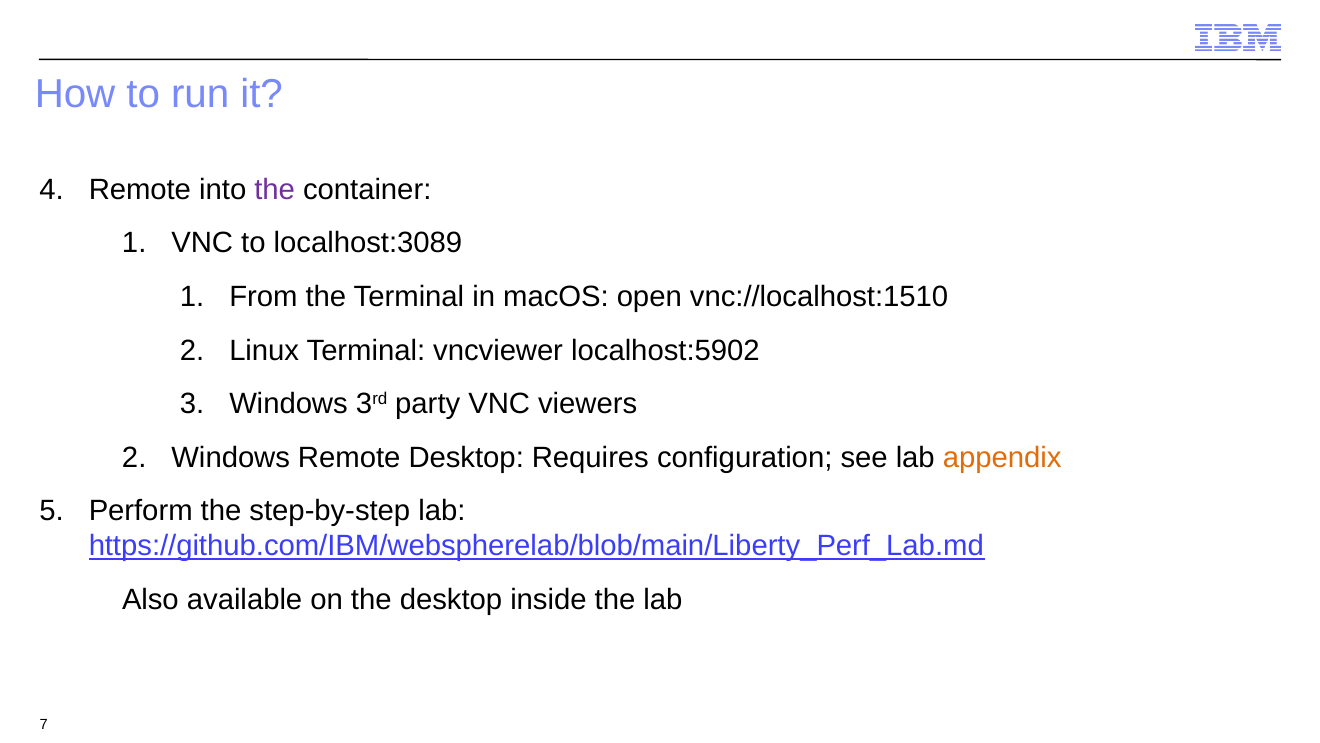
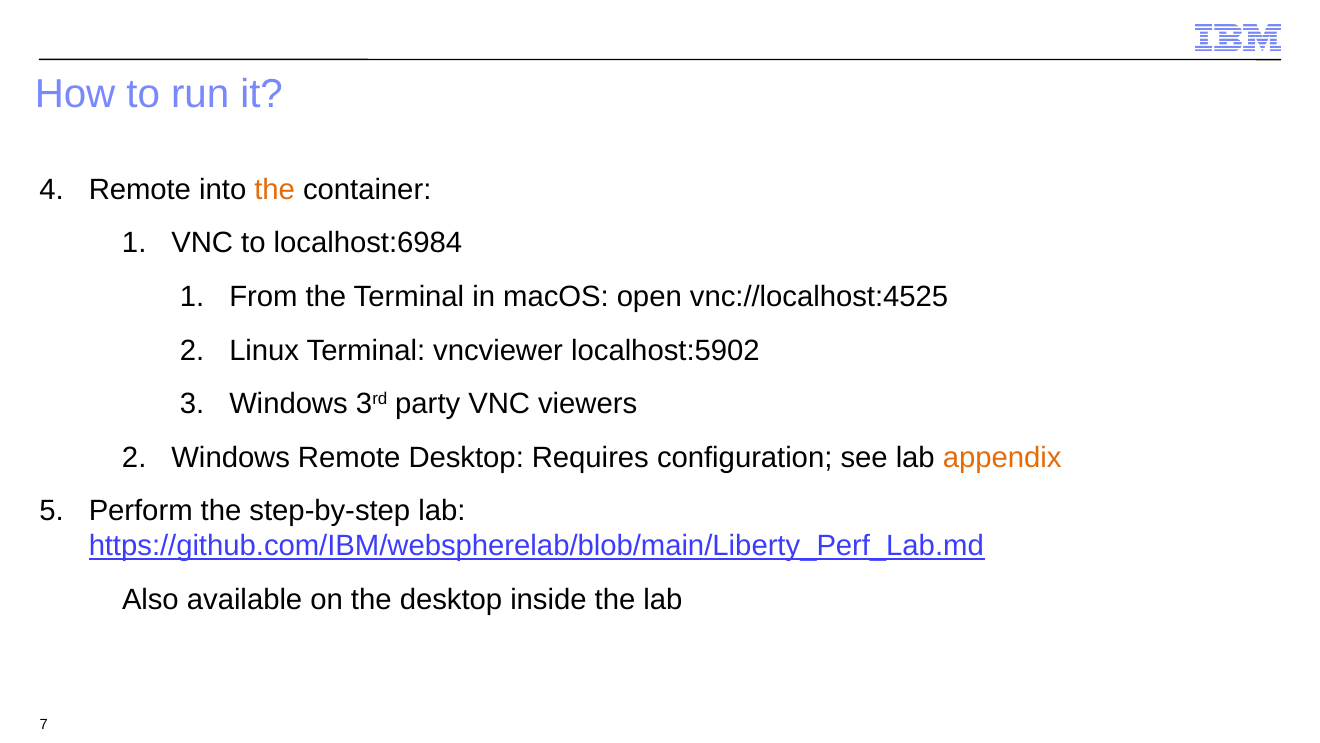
the colour: purple -> orange (275, 190)
localhost:3089: localhost:3089 -> localhost:6984 (368, 243)
vnc://localhost:1510: vnc://localhost:1510 -> vnc://localhost:4525 (819, 297)
